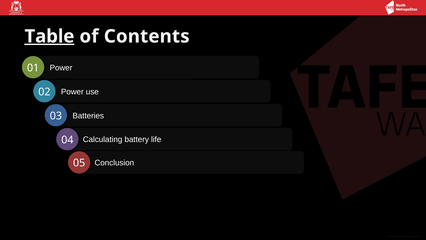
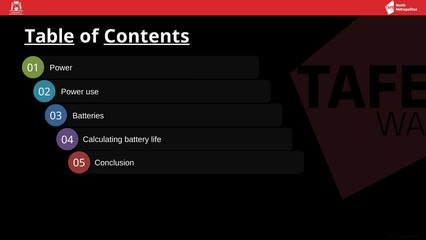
Contents underline: none -> present (147, 36)
